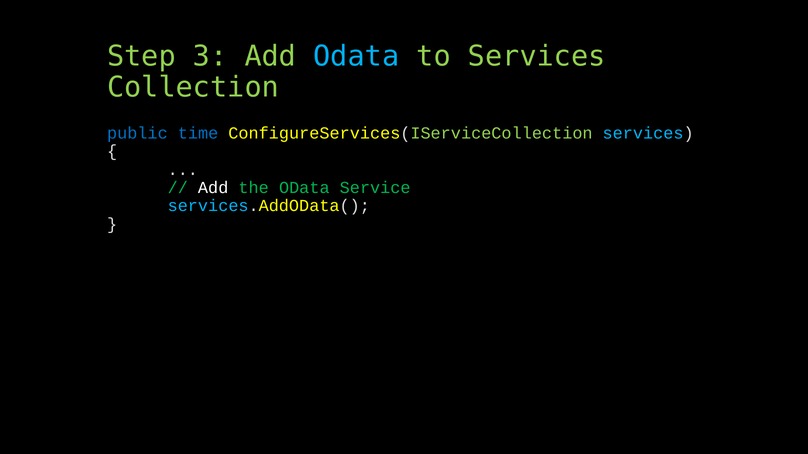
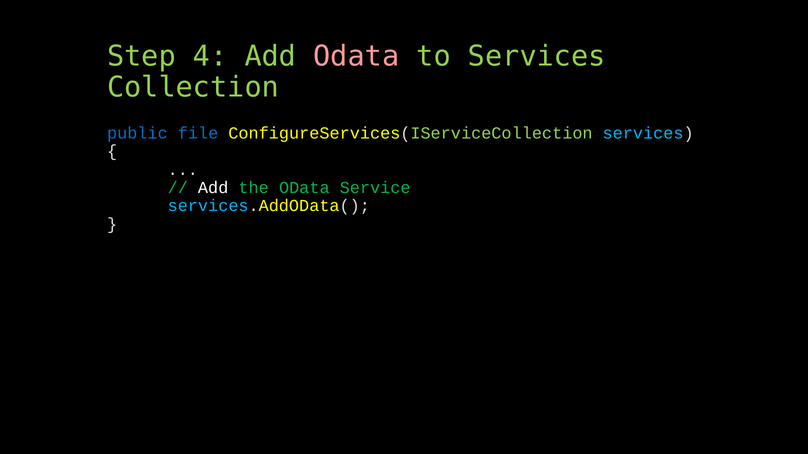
3: 3 -> 4 (210, 56)
Odata colour: light blue -> pink (356, 56)
time: time -> file (198, 133)
